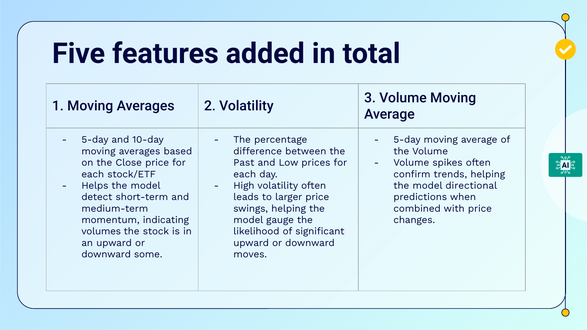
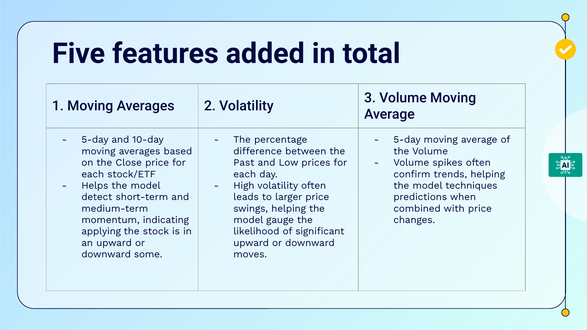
directional: directional -> techniques (471, 186)
volumes: volumes -> applying (101, 232)
